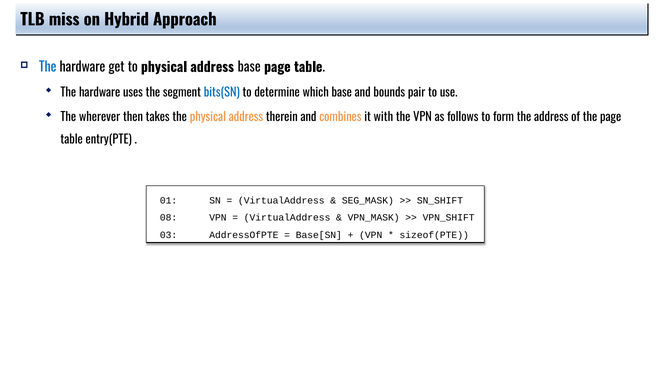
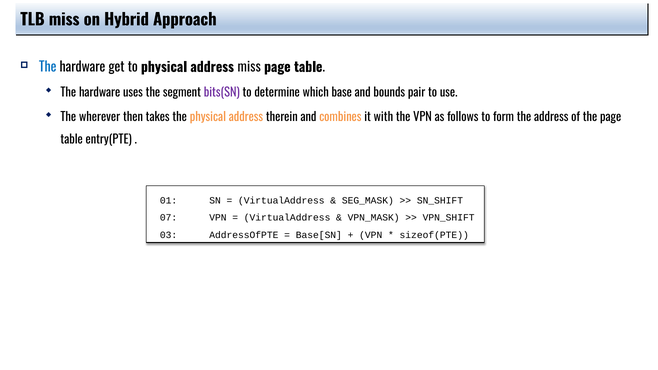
address base: base -> miss (249, 67)
bits(SN colour: blue -> purple (222, 93)
08: 08 -> 07 (169, 218)
